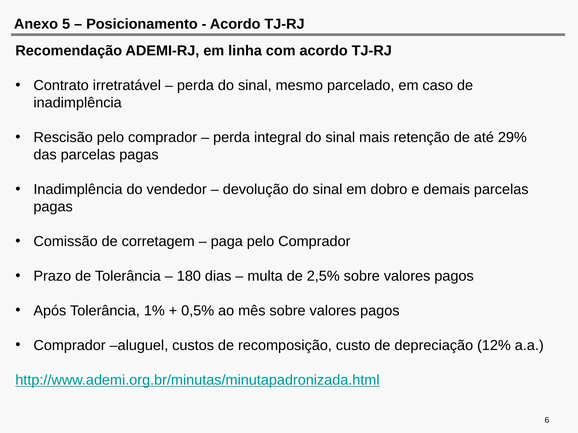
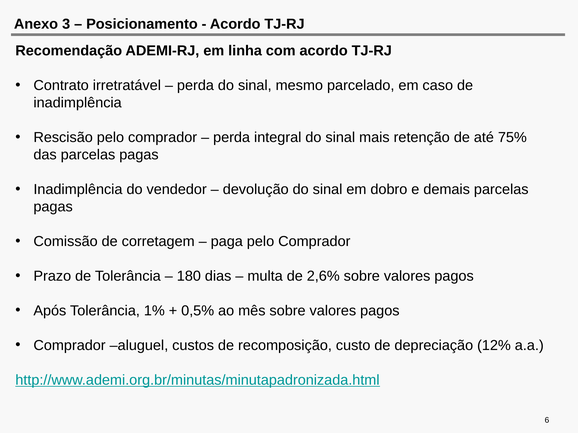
5: 5 -> 3 (66, 24)
29%: 29% -> 75% (512, 138)
2,5%: 2,5% -> 2,6% (323, 276)
